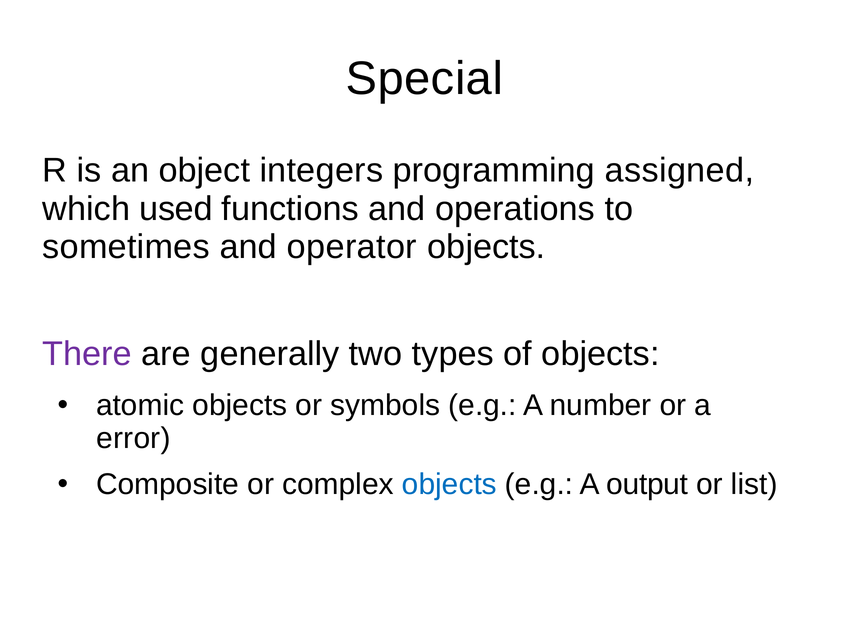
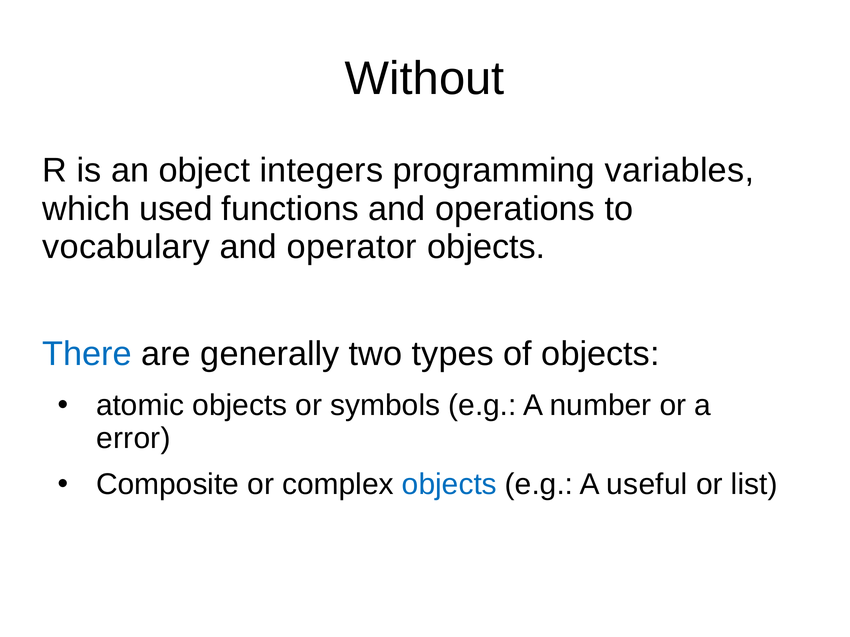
Special: Special -> Without (425, 79)
assigned: assigned -> variables (679, 171)
sometimes: sometimes -> vocabulary (126, 247)
There colour: purple -> blue (87, 354)
output: output -> useful (647, 485)
